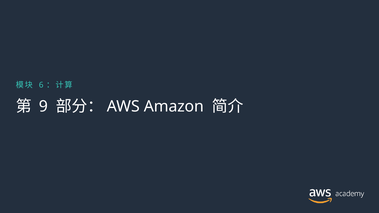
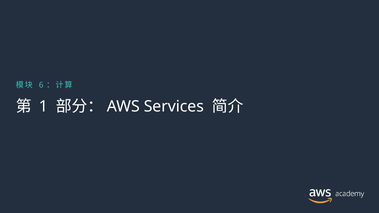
9: 9 -> 1 (43, 106)
Amazon: Amazon -> Services (174, 106)
